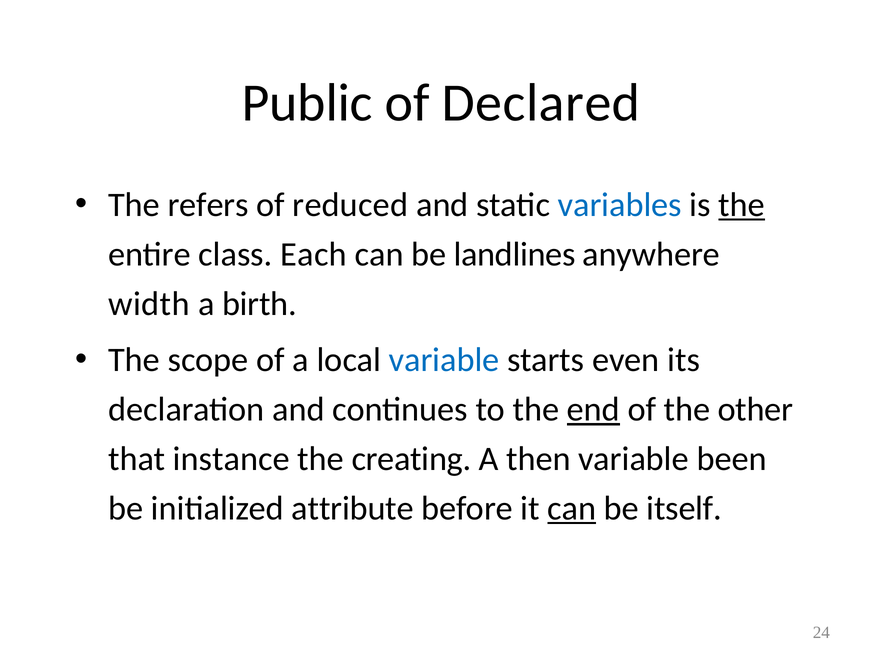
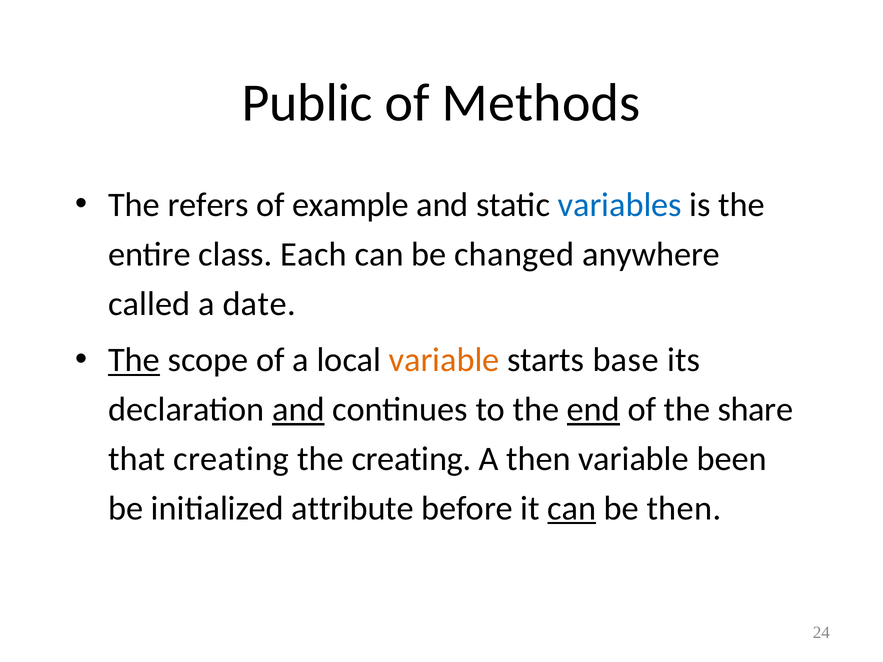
Declared: Declared -> Methods (541, 103)
reduced: reduced -> example (351, 205)
the underline: present -> none (742, 205)
landlines: landlines -> changed (514, 254)
width: width -> called (149, 304)
birth: birth -> date (259, 304)
The underline: none -> present (134, 360)
variable colour: blue -> orange (444, 360)
even: even -> base (626, 360)
and underline: none -> present (298, 410)
other: other -> share (755, 410)
that instance: instance -> creating (231, 459)
be itself: itself -> then (684, 509)
